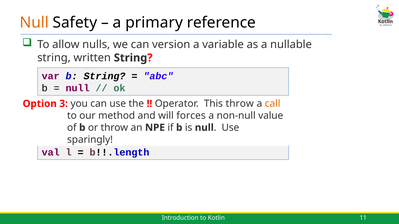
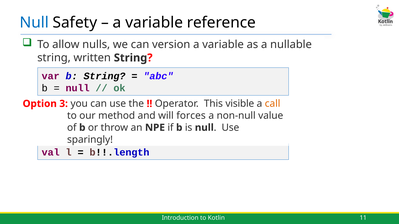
Null colour: orange -> blue (34, 23)
primary: primary -> variable (154, 23)
This throw: throw -> visible (240, 104)
